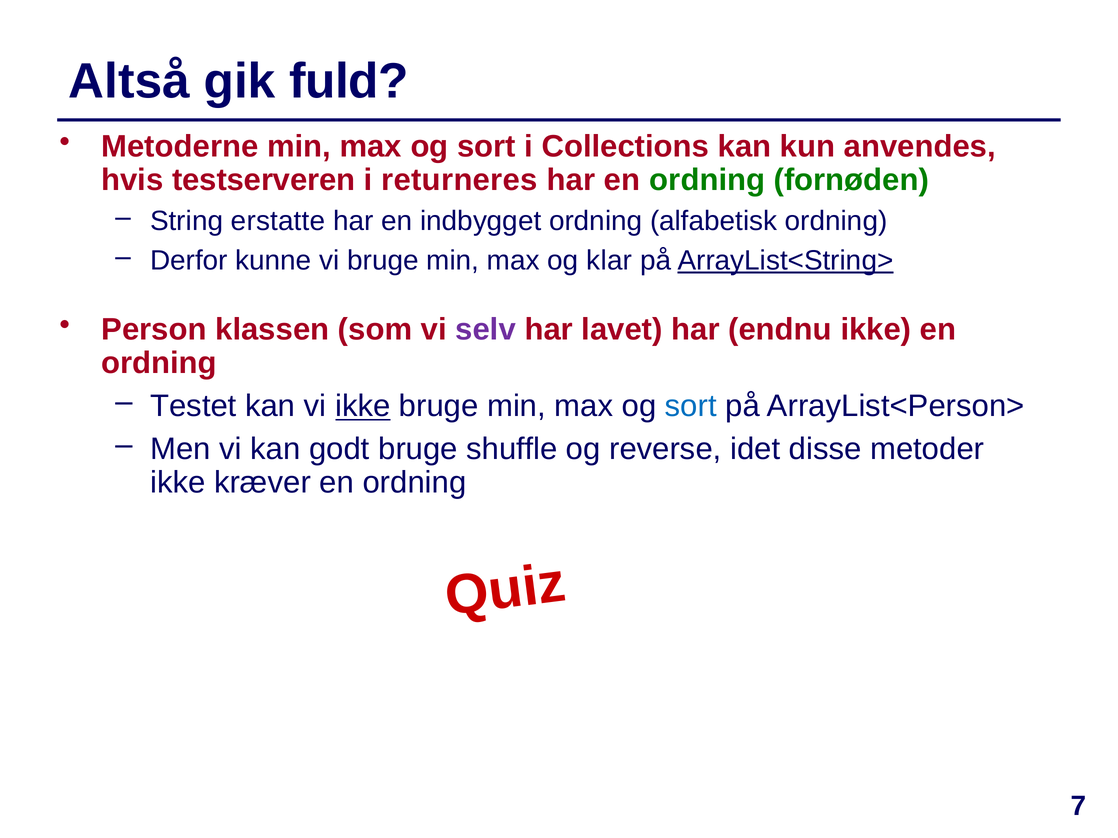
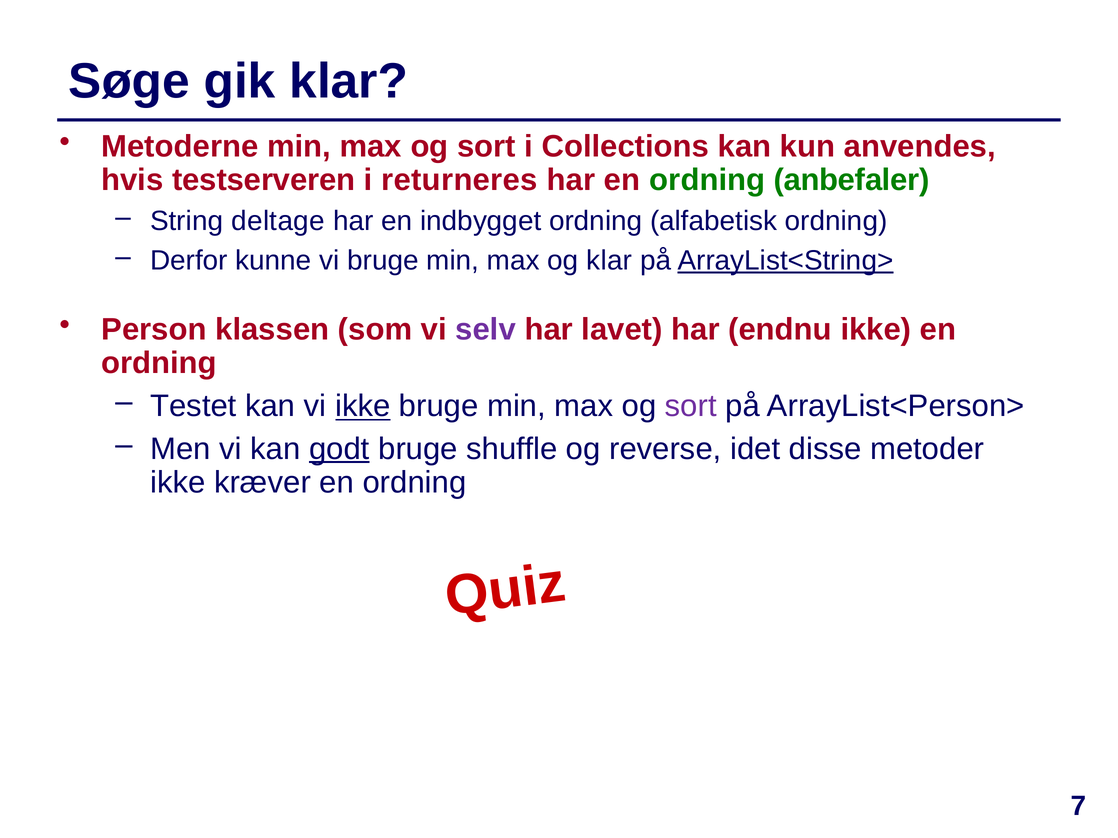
Altså: Altså -> Søge (129, 81)
gik fuld: fuld -> klar (349, 81)
fornøden: fornøden -> anbefaler (852, 180)
erstatte: erstatte -> deltage (278, 221)
sort colour: blue -> purple (691, 406)
godt underline: none -> present (339, 449)
